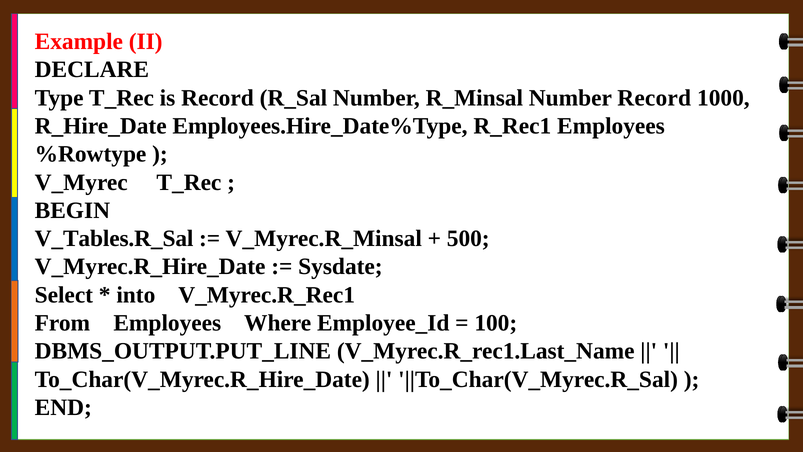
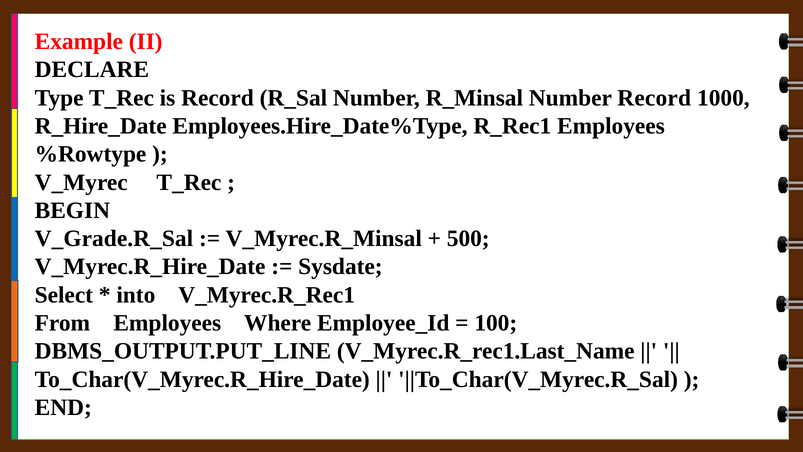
V_Tables.R_Sal: V_Tables.R_Sal -> V_Grade.R_Sal (114, 238)
